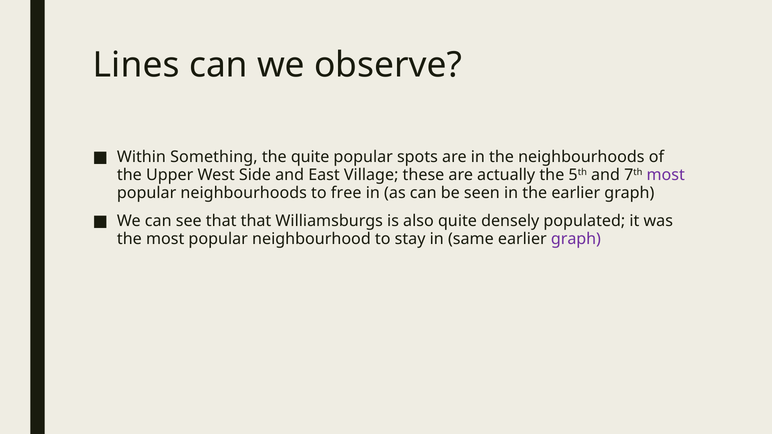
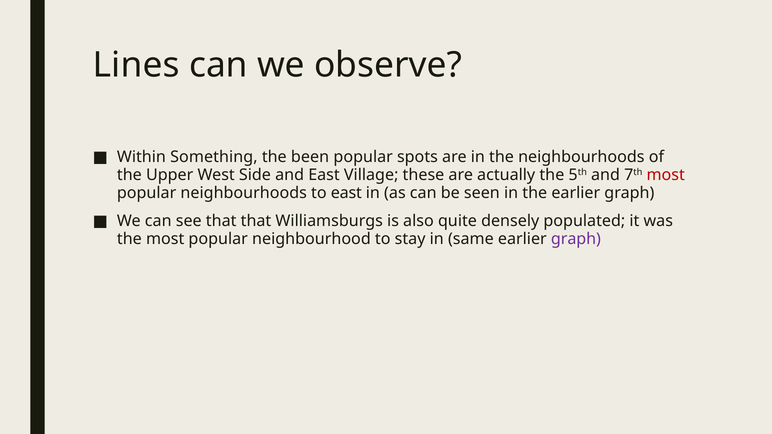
the quite: quite -> been (310, 157)
most colour: purple -> red (666, 175)
to free: free -> east (346, 193)
